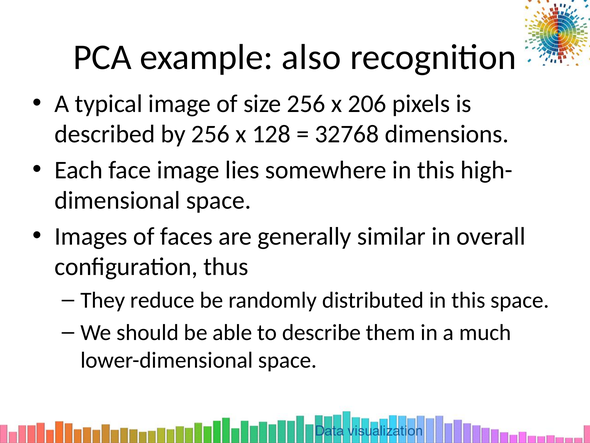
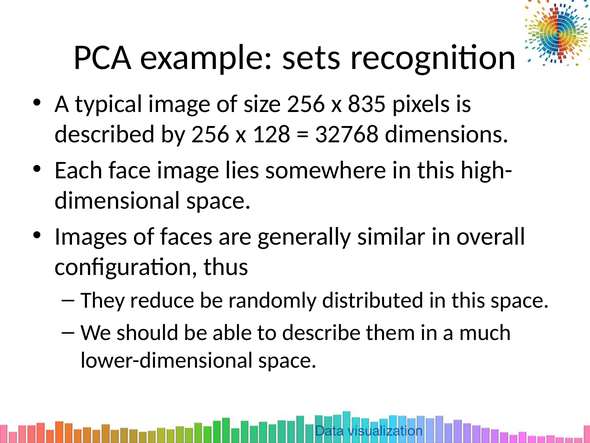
also: also -> sets (311, 57)
206: 206 -> 835 (367, 104)
